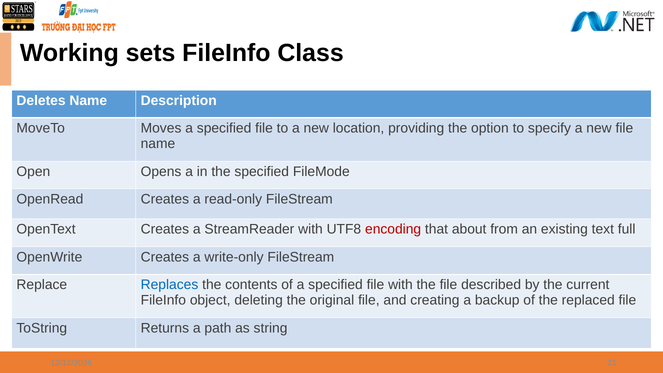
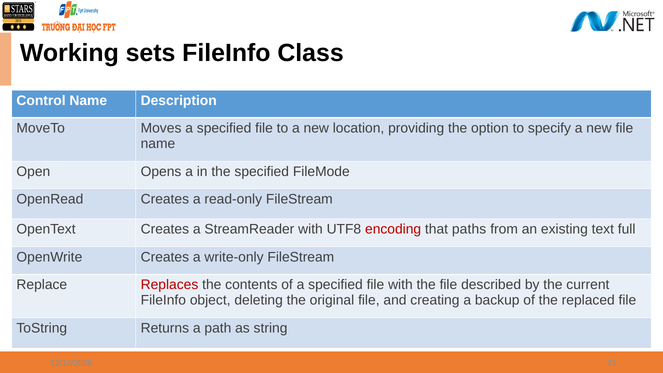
Deletes: Deletes -> Control (41, 100)
about: about -> paths (469, 229)
Replaces colour: blue -> red (170, 285)
